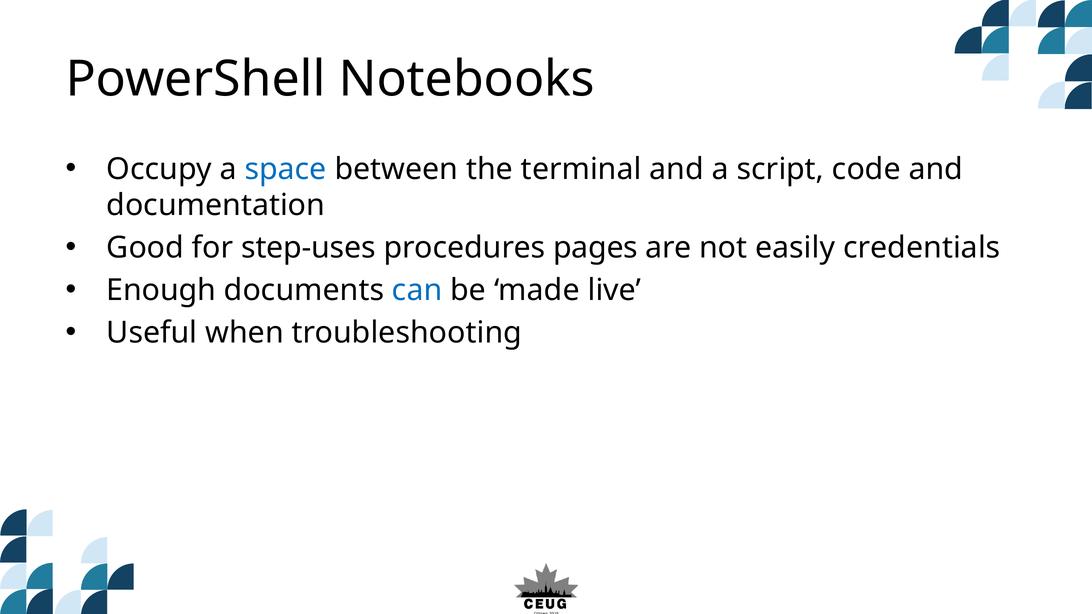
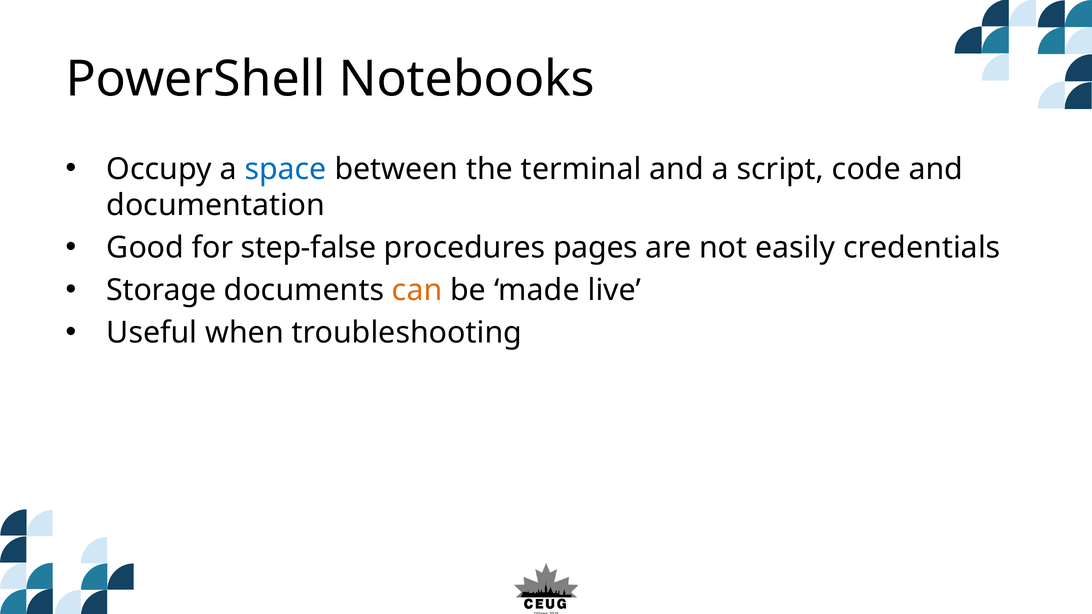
step-uses: step-uses -> step-false (309, 248)
Enough: Enough -> Storage (161, 290)
can colour: blue -> orange (417, 290)
